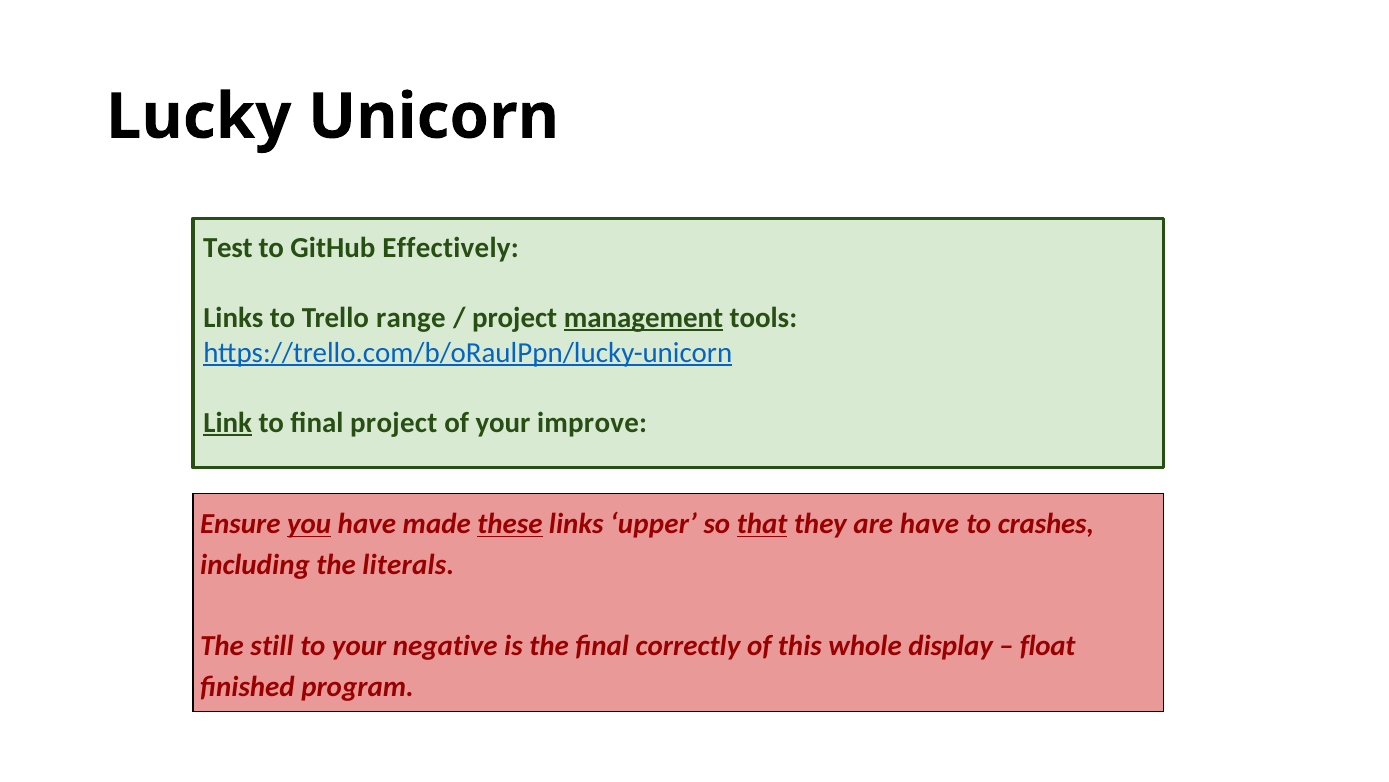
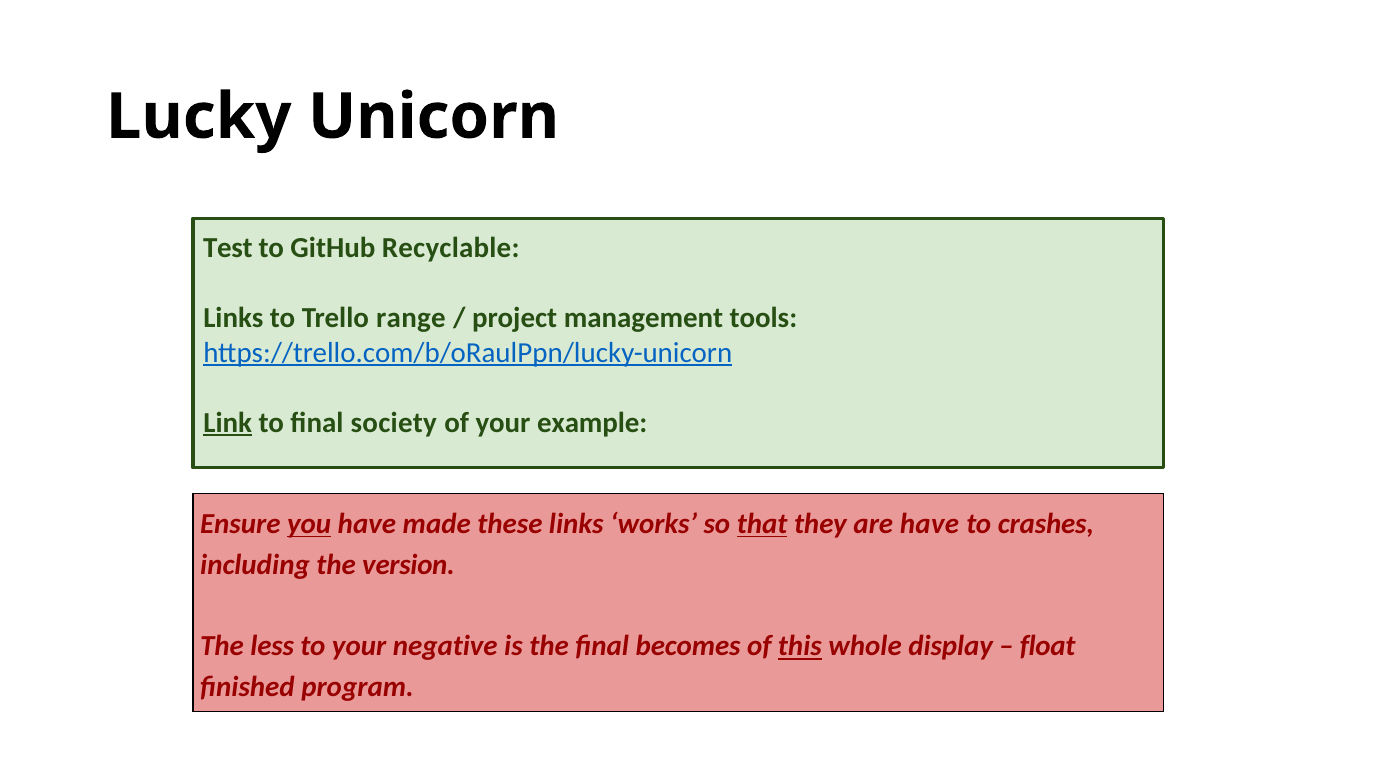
Effectively: Effectively -> Recyclable (451, 248)
management underline: present -> none (644, 317)
final project: project -> society (394, 422)
improve: improve -> example (592, 422)
these underline: present -> none (510, 524)
upper: upper -> works (654, 524)
literals: literals -> version (409, 564)
still: still -> less (272, 646)
correctly: correctly -> becomes (688, 646)
this underline: none -> present (800, 646)
